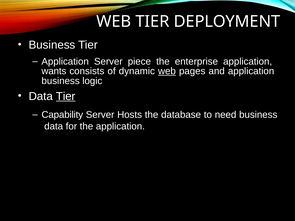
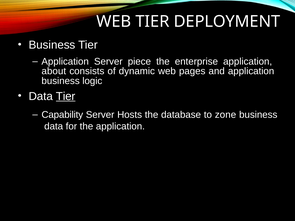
wants: wants -> about (54, 71)
web underline: present -> none (167, 71)
need: need -> zone (225, 115)
